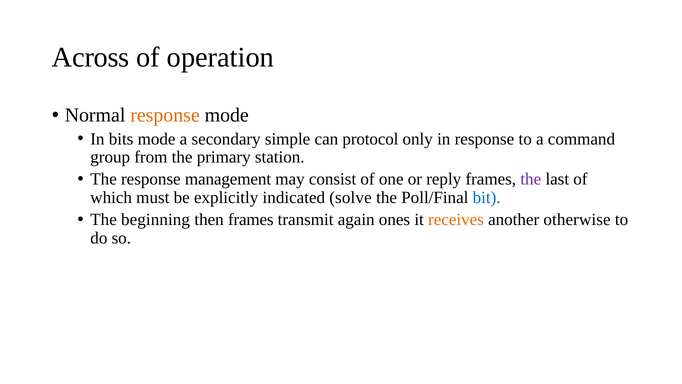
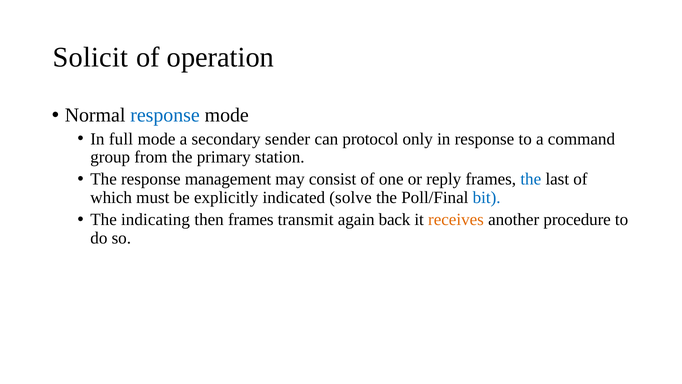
Across: Across -> Solicit (90, 57)
response colour: orange -> blue (165, 115)
bits: bits -> full (121, 139)
simple: simple -> sender (288, 139)
the colour: purple -> blue (531, 179)
beginning: beginning -> indicating (156, 219)
ones: ones -> back (395, 219)
otherwise: otherwise -> procedure (577, 219)
